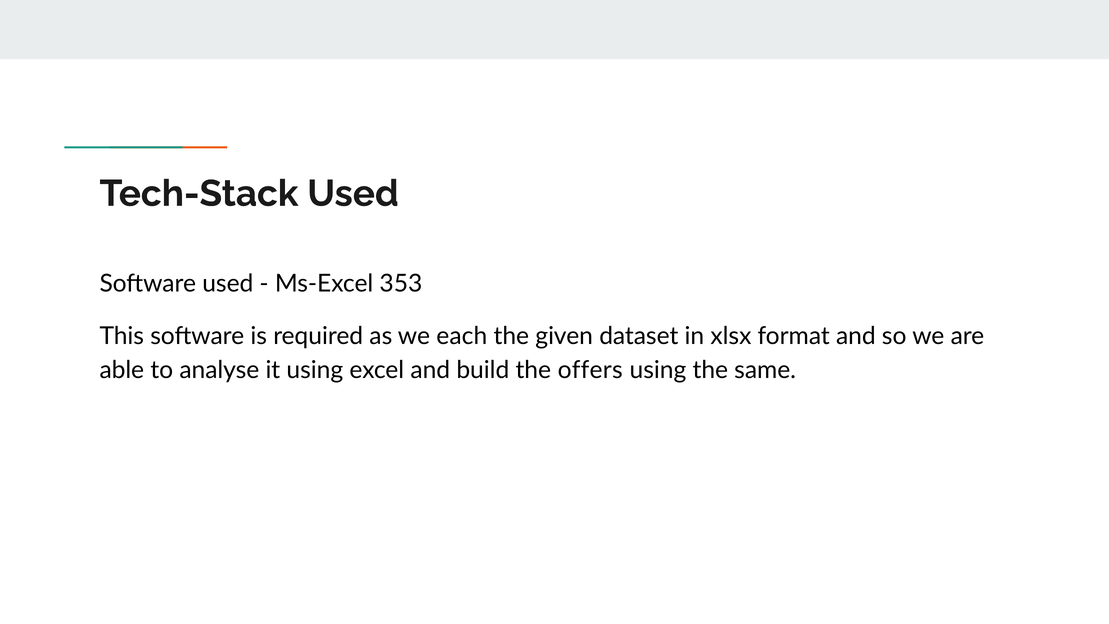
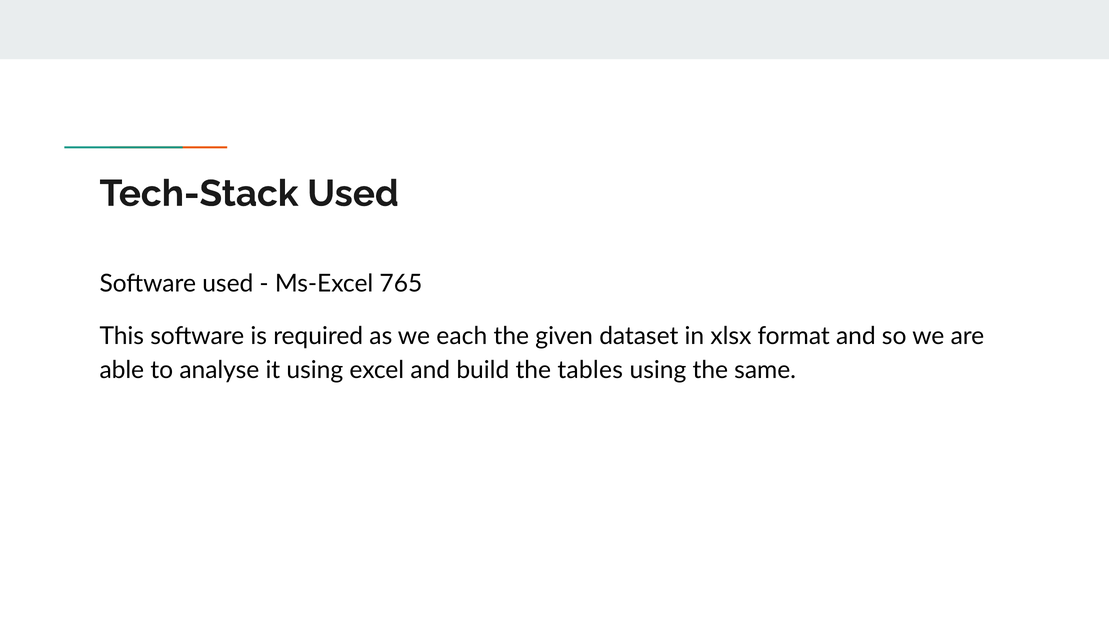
353: 353 -> 765 (401, 284)
offers: offers -> tables (590, 370)
